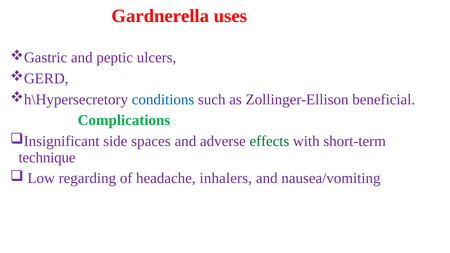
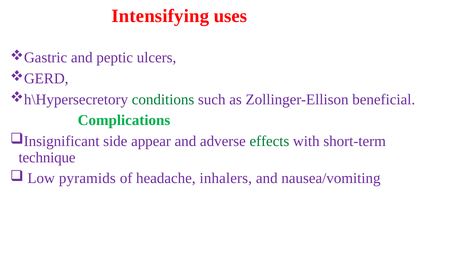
Gardnerella: Gardnerella -> Intensifying (160, 16)
conditions colour: blue -> green (163, 99)
spaces: spaces -> appear (151, 141)
regarding: regarding -> pyramids (87, 178)
